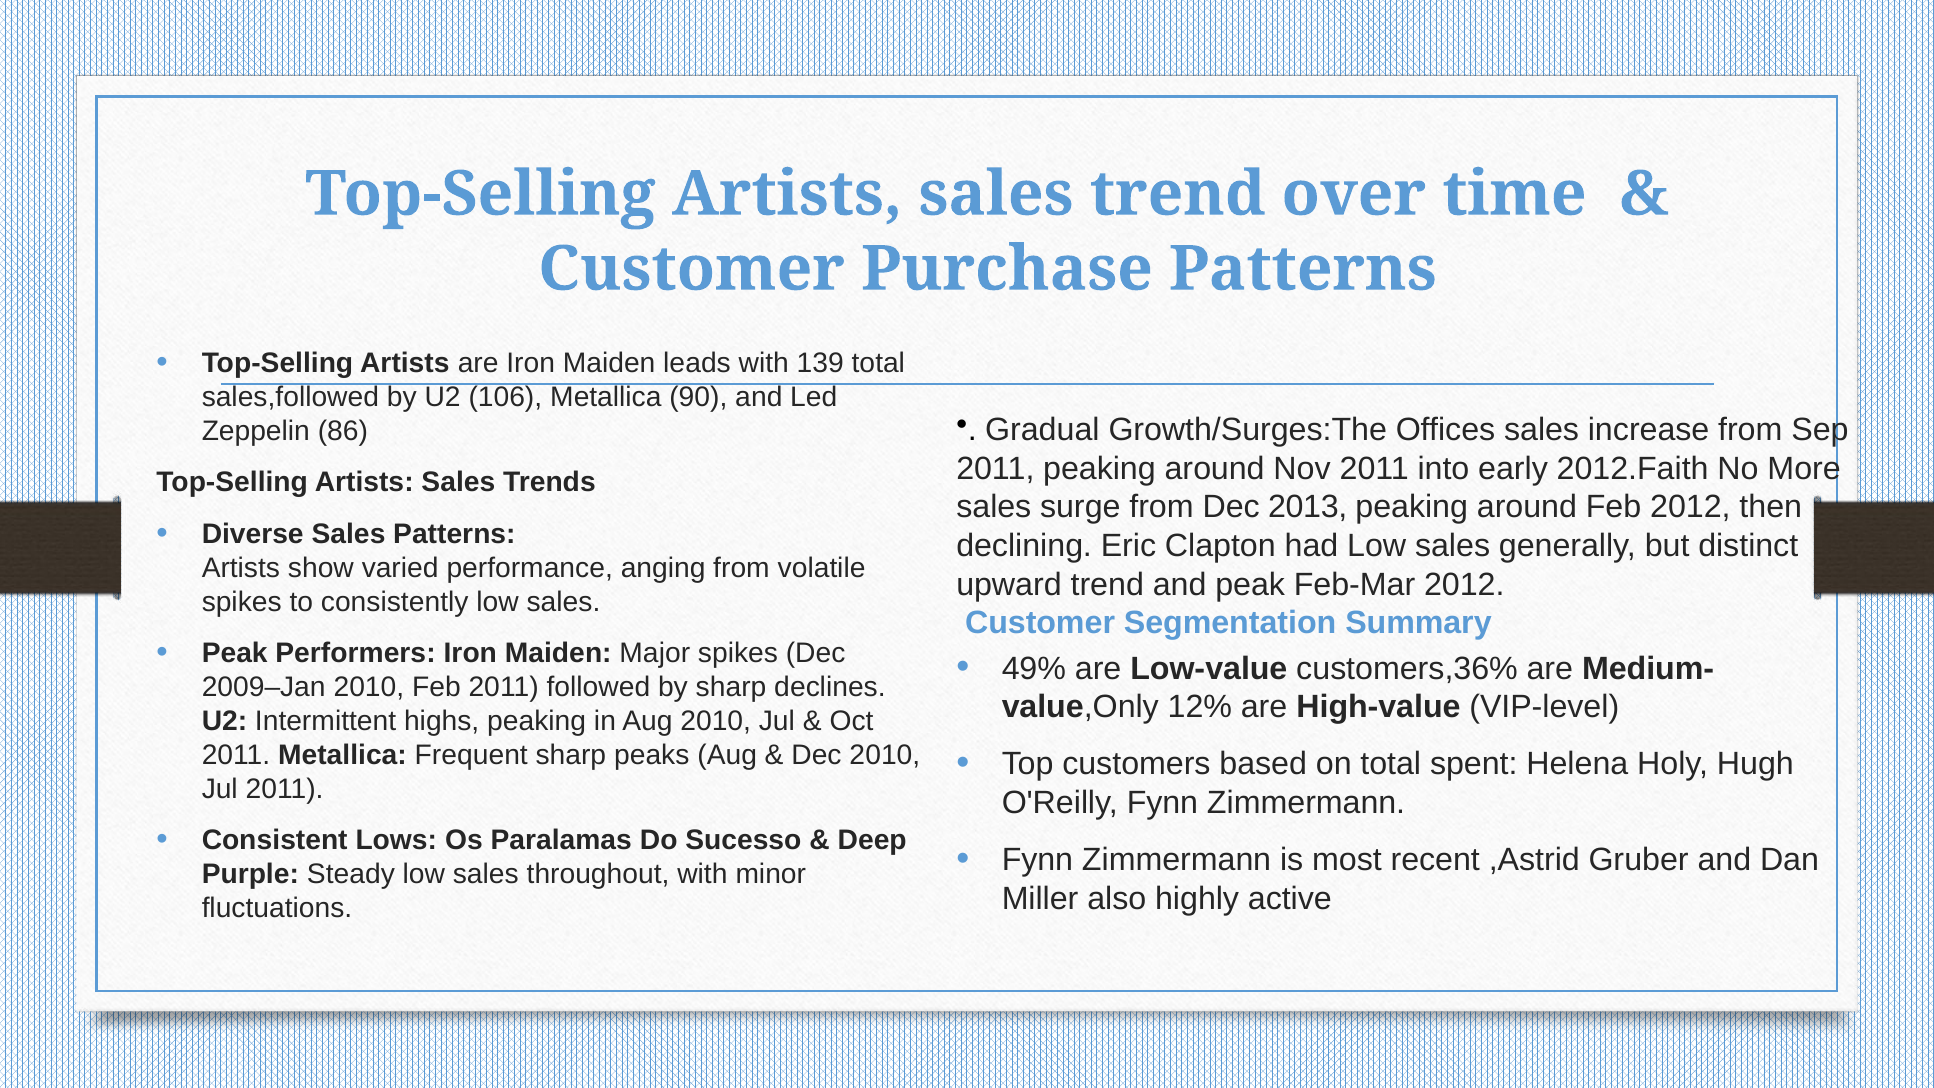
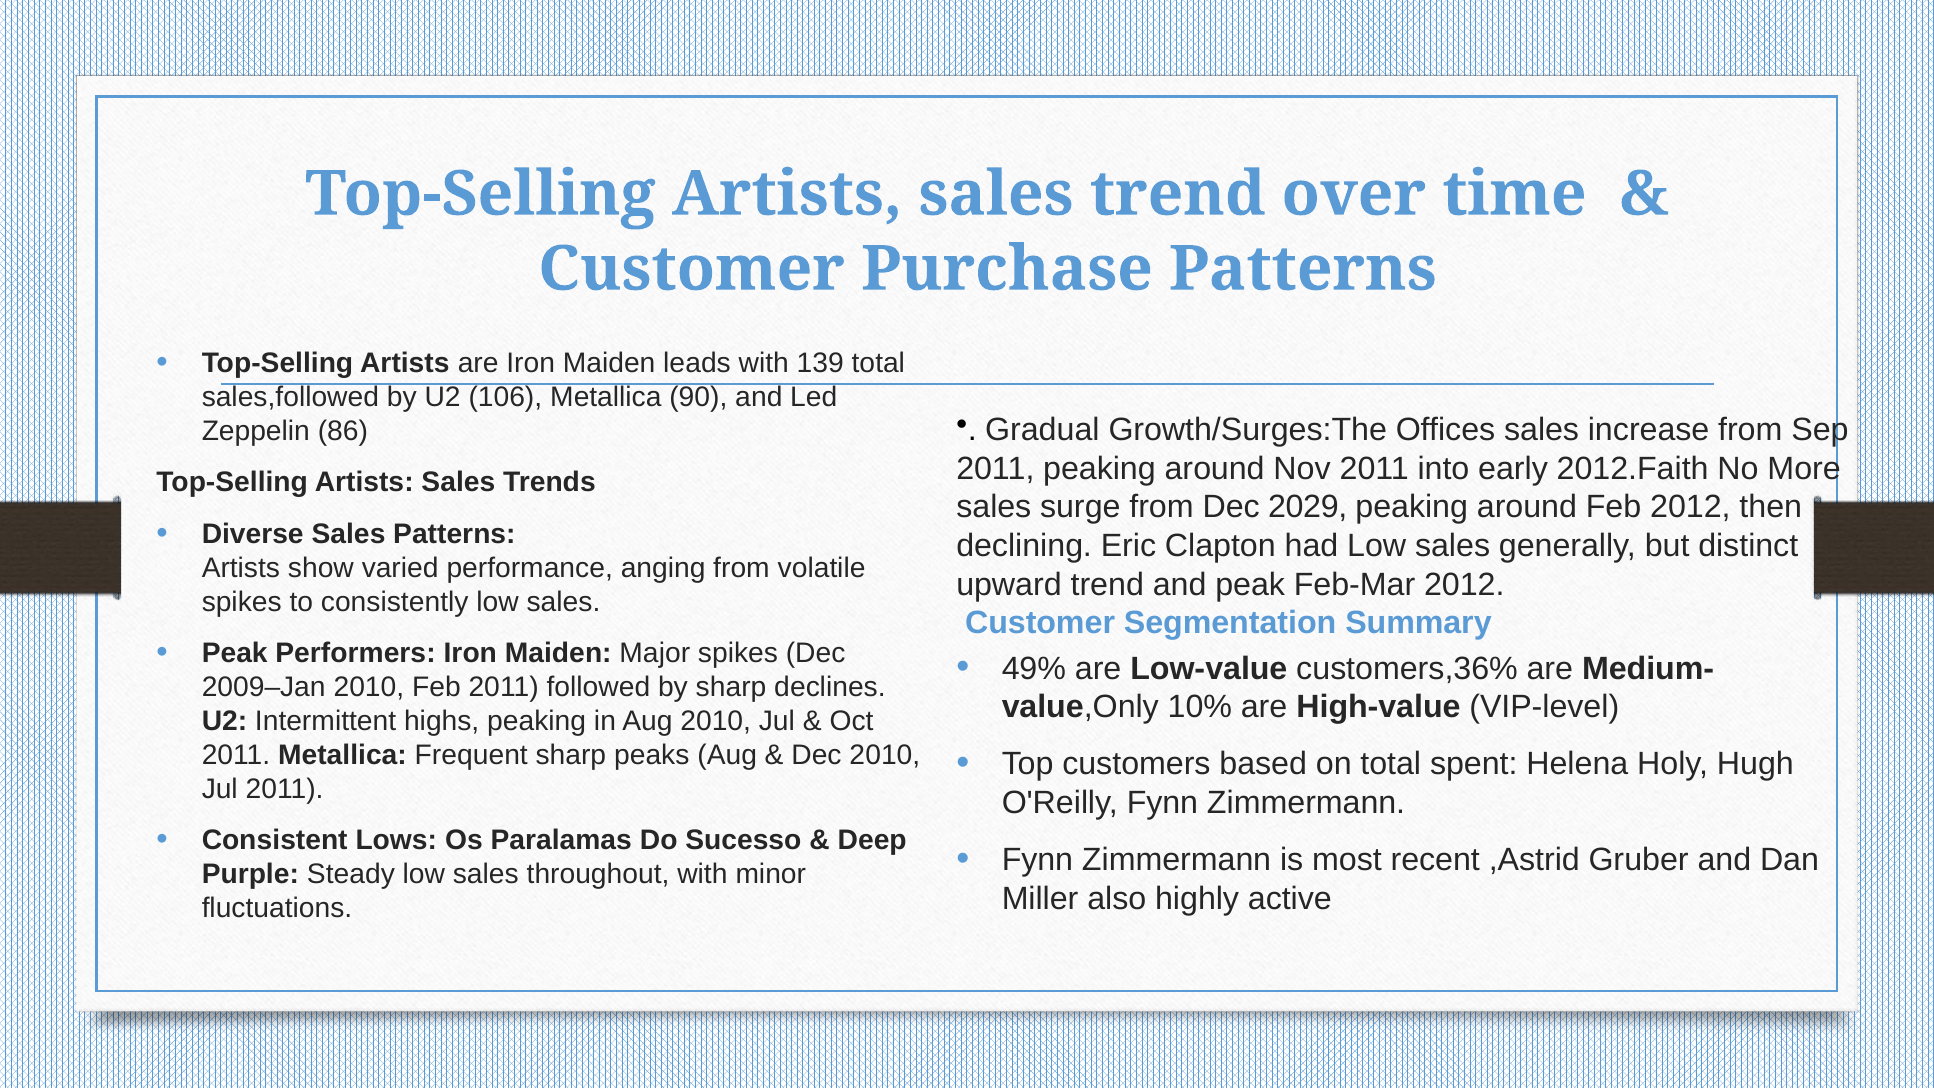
2013: 2013 -> 2029 (1308, 507)
12%: 12% -> 10% (1200, 707)
